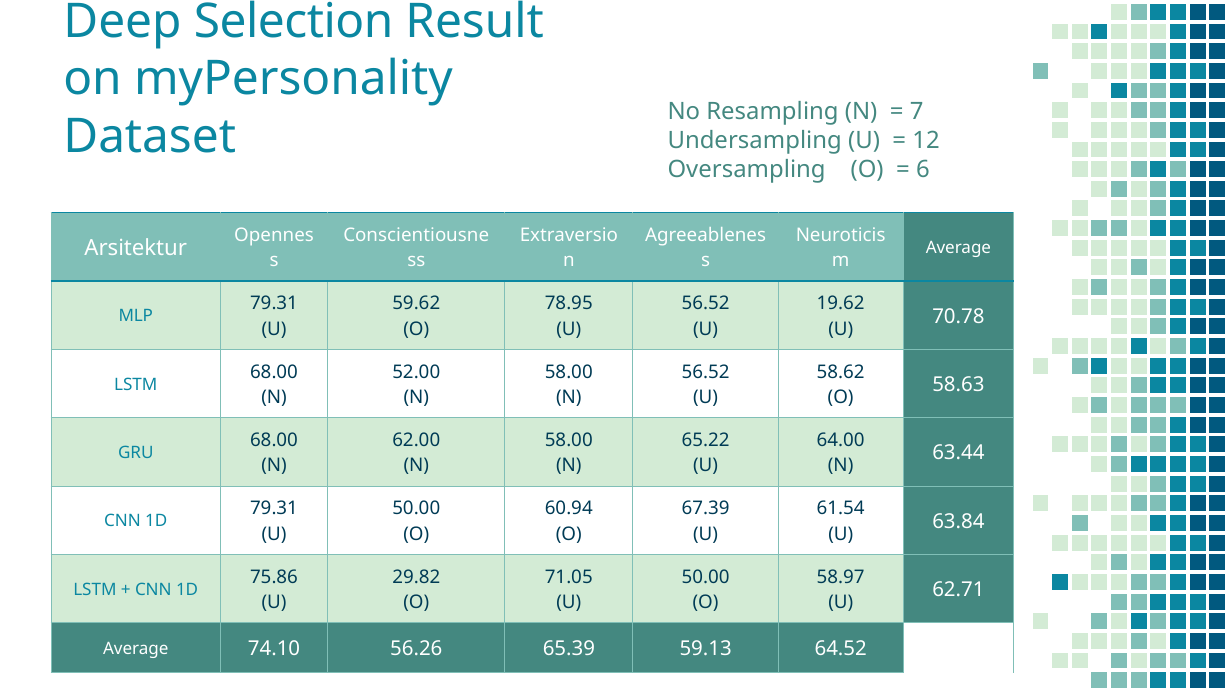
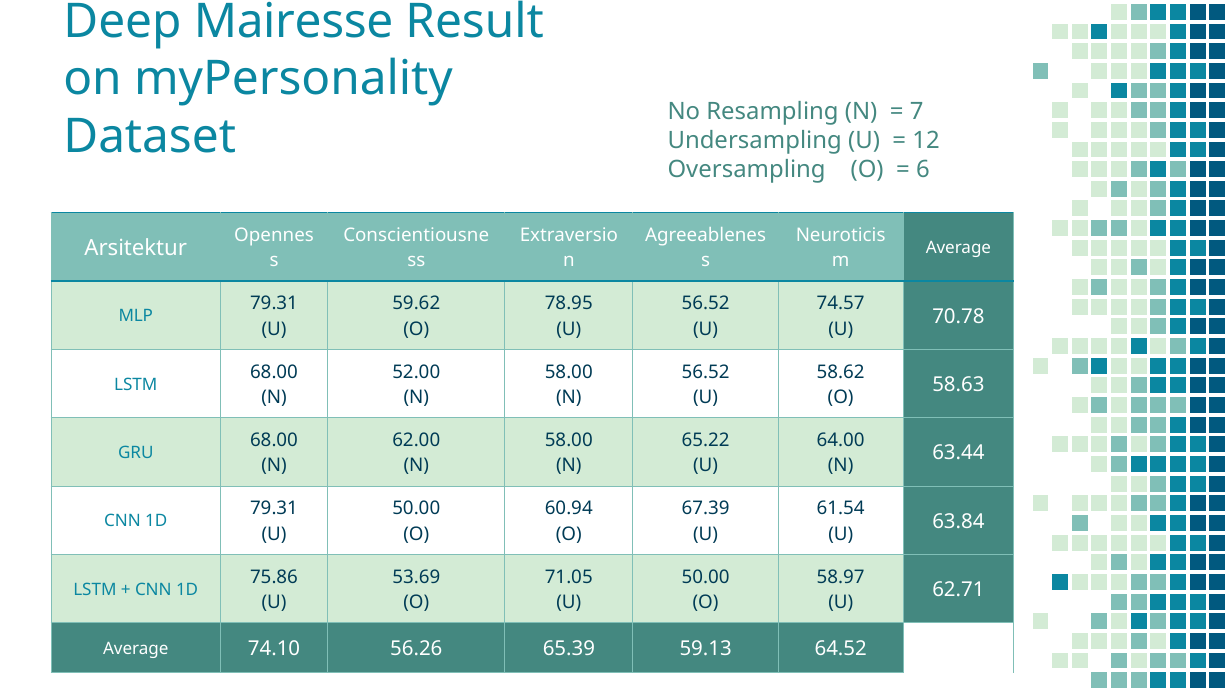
Selection: Selection -> Mairesse (294, 22)
19.62: 19.62 -> 74.57 (841, 303)
29.82: 29.82 -> 53.69 (416, 576)
